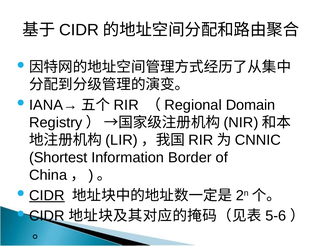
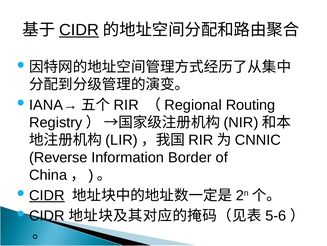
CIDR underline: none -> present (79, 30)
Domain: Domain -> Routing (250, 105)
Shortest: Shortest -> Reverse (58, 157)
